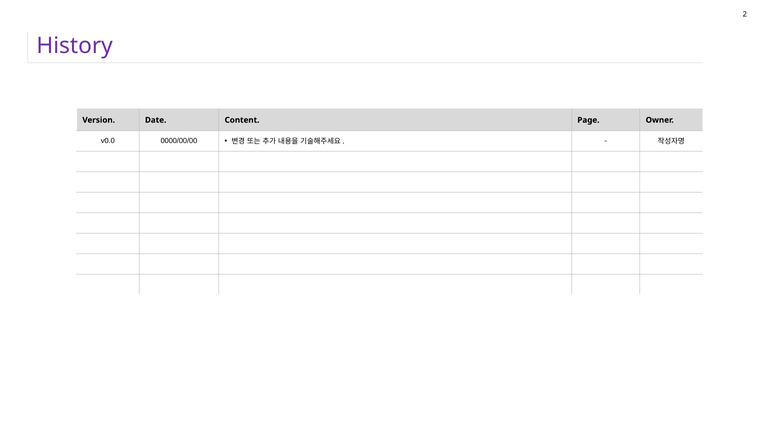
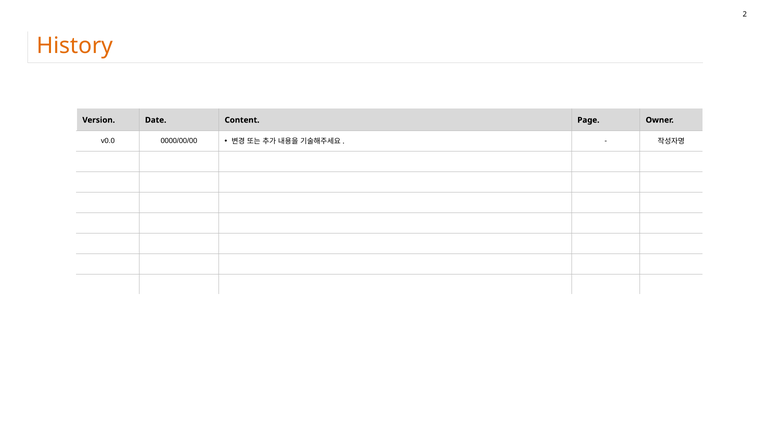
History colour: purple -> orange (75, 46)
